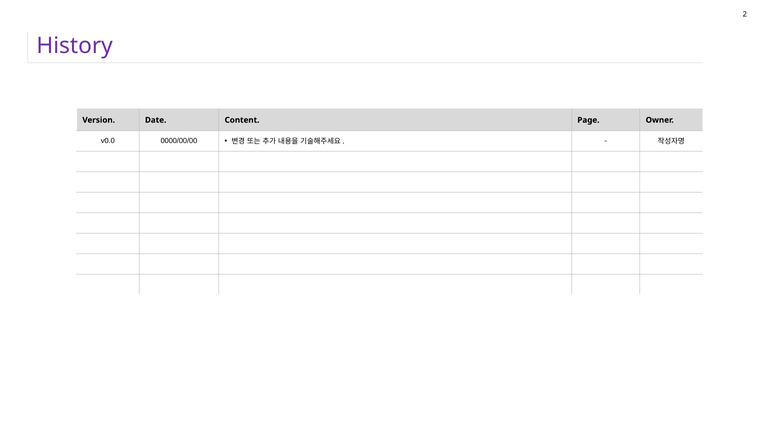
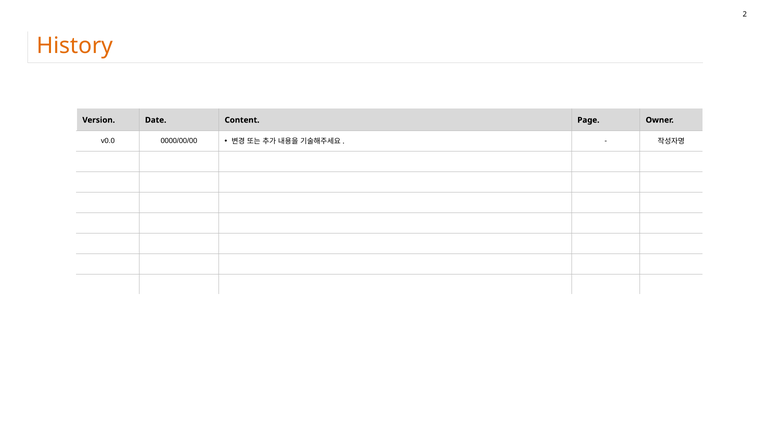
History colour: purple -> orange (75, 46)
